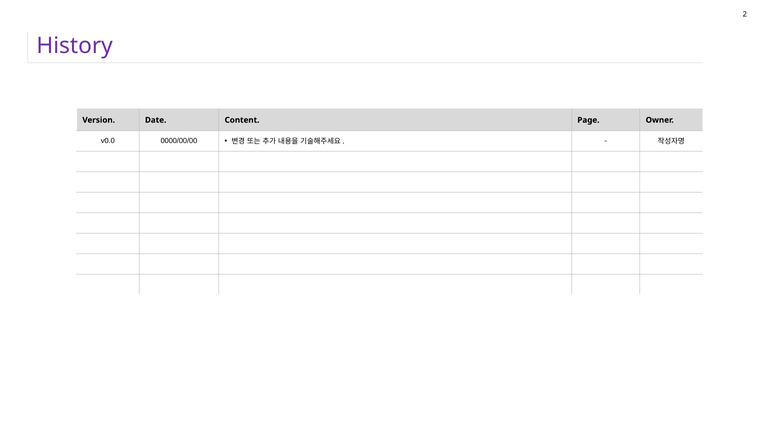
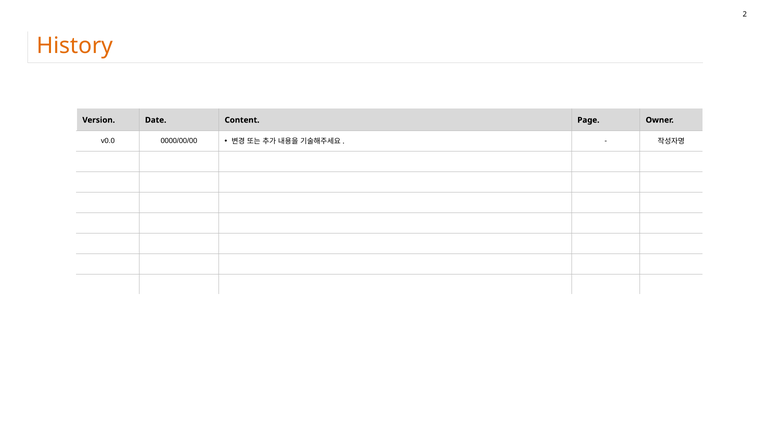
History colour: purple -> orange (75, 46)
